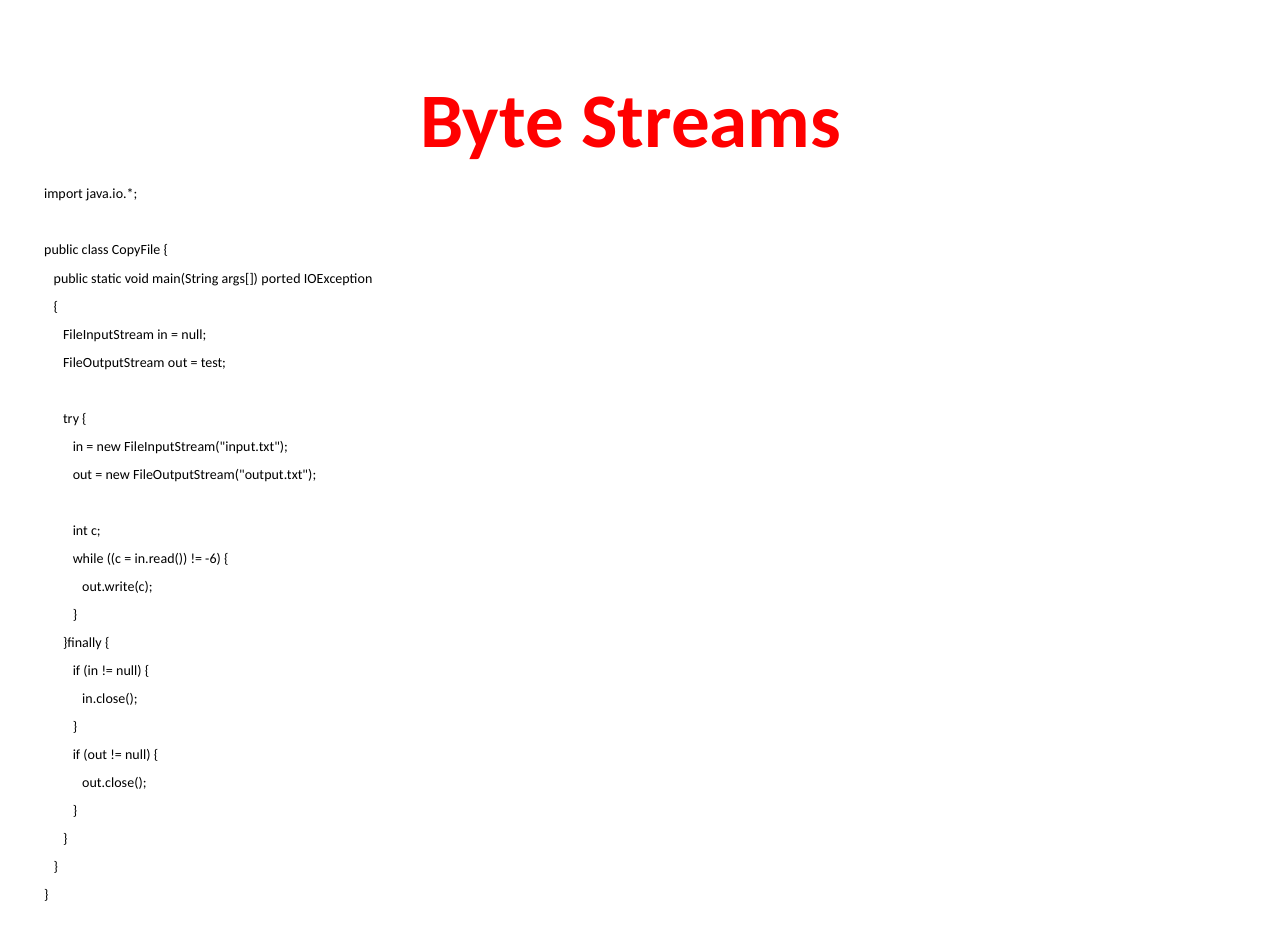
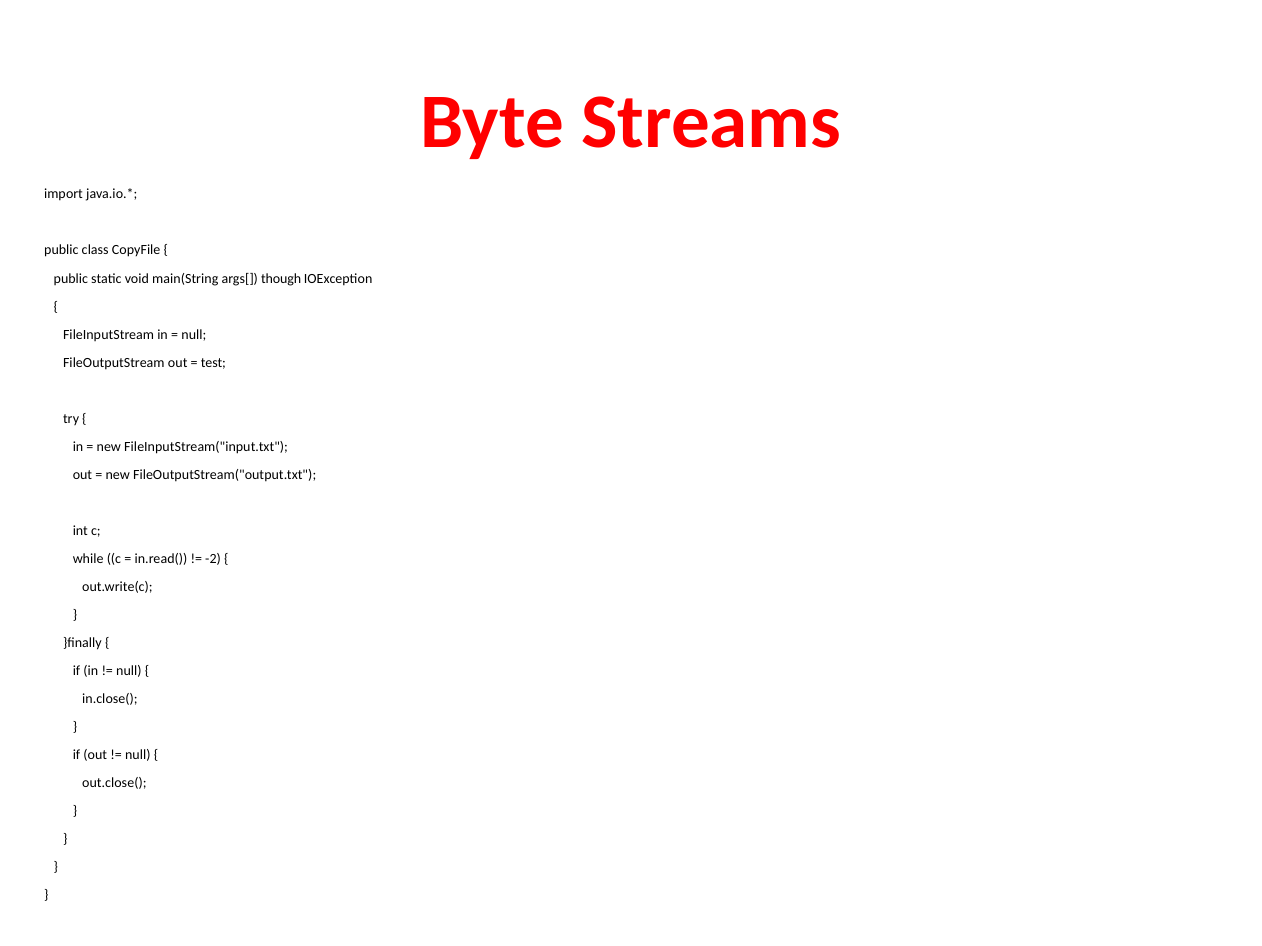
ported: ported -> though (281, 279)
-6: -6 -> -2 (213, 559)
